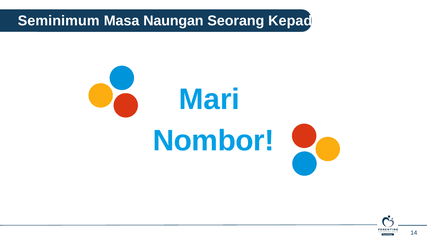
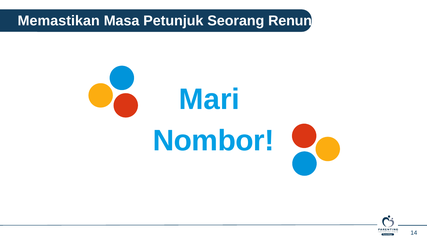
Seminimum: Seminimum -> Memastikan (59, 21)
Naungan: Naungan -> Petunjuk (173, 21)
Kepada: Kepada -> Renung (294, 21)
